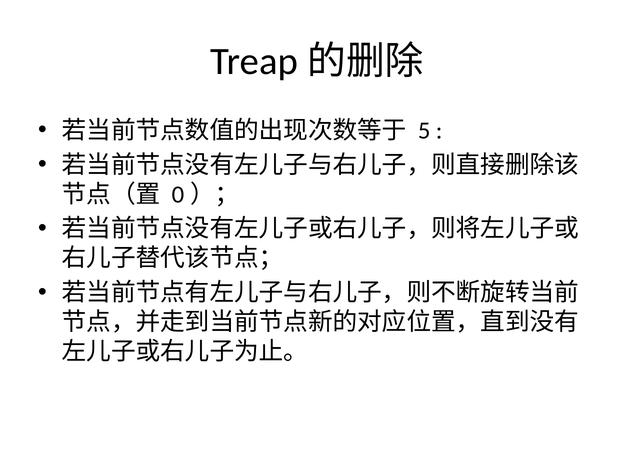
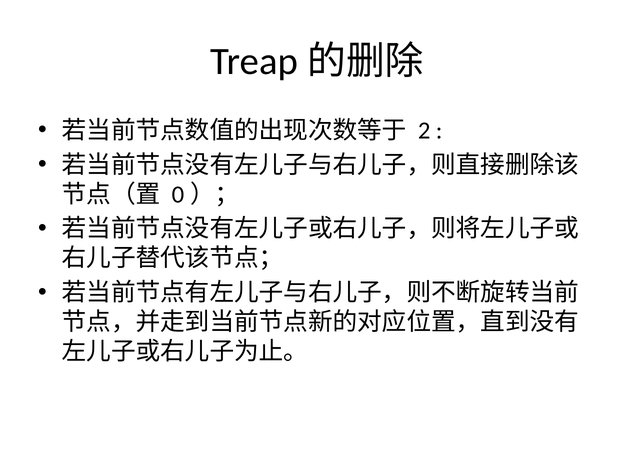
5: 5 -> 2 (424, 131)
